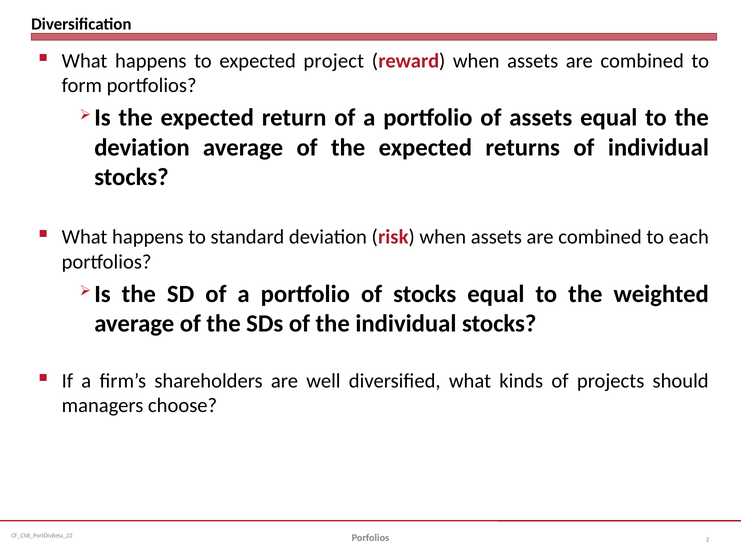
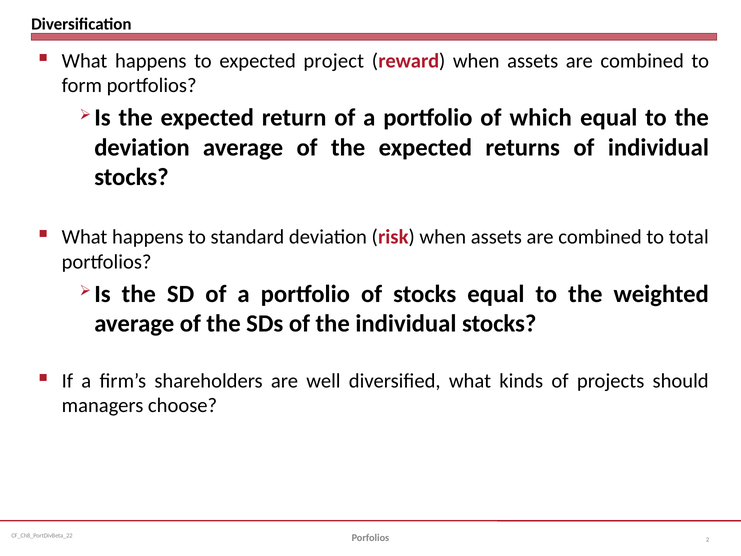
of assets: assets -> which (541, 118)
each: each -> total (689, 237)
